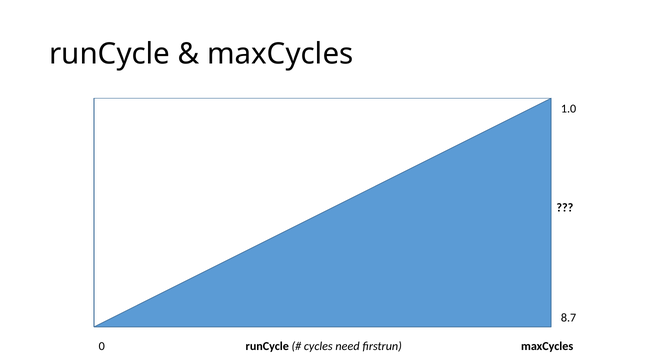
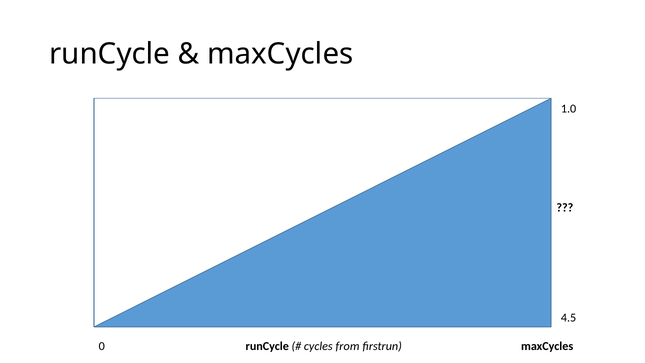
8.7: 8.7 -> 4.5 (569, 318)
need: need -> from (348, 346)
